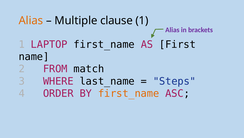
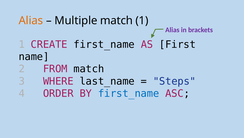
Multiple clause: clause -> match (116, 20)
LAPTOP: LAPTOP -> CREATE (49, 44)
first_name colour: orange -> blue (129, 93)
